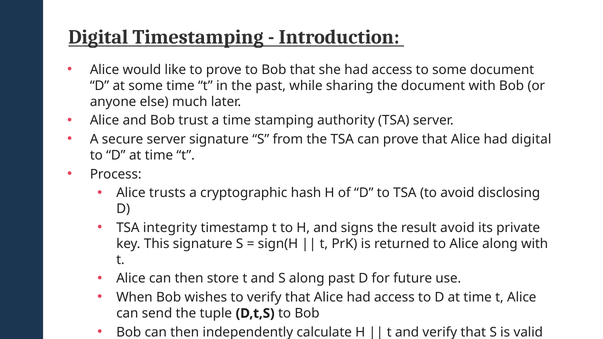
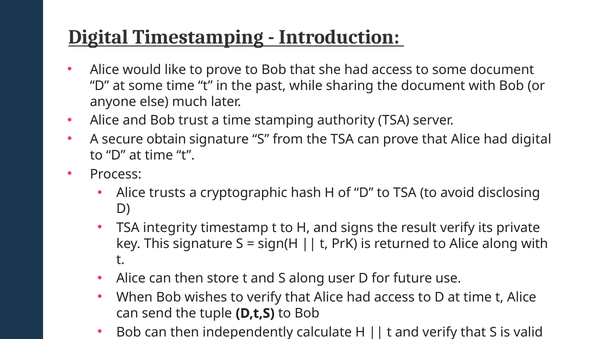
secure server: server -> obtain (166, 139)
result avoid: avoid -> verify (457, 228)
along past: past -> user (342, 279)
